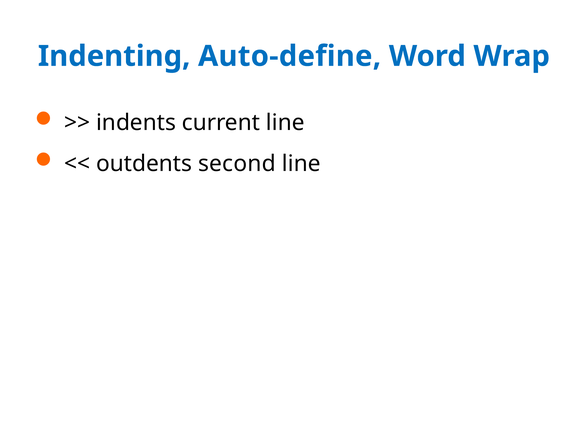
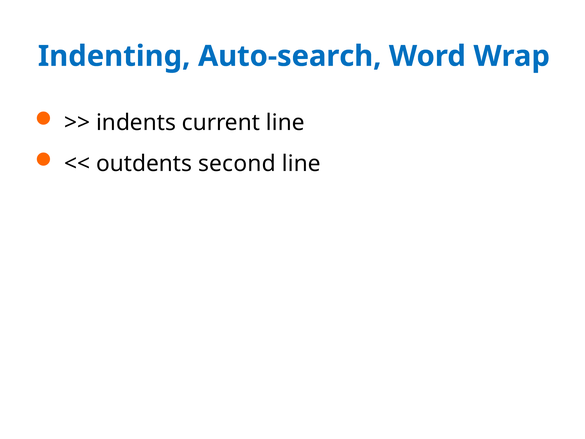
Auto-define: Auto-define -> Auto-search (290, 56)
